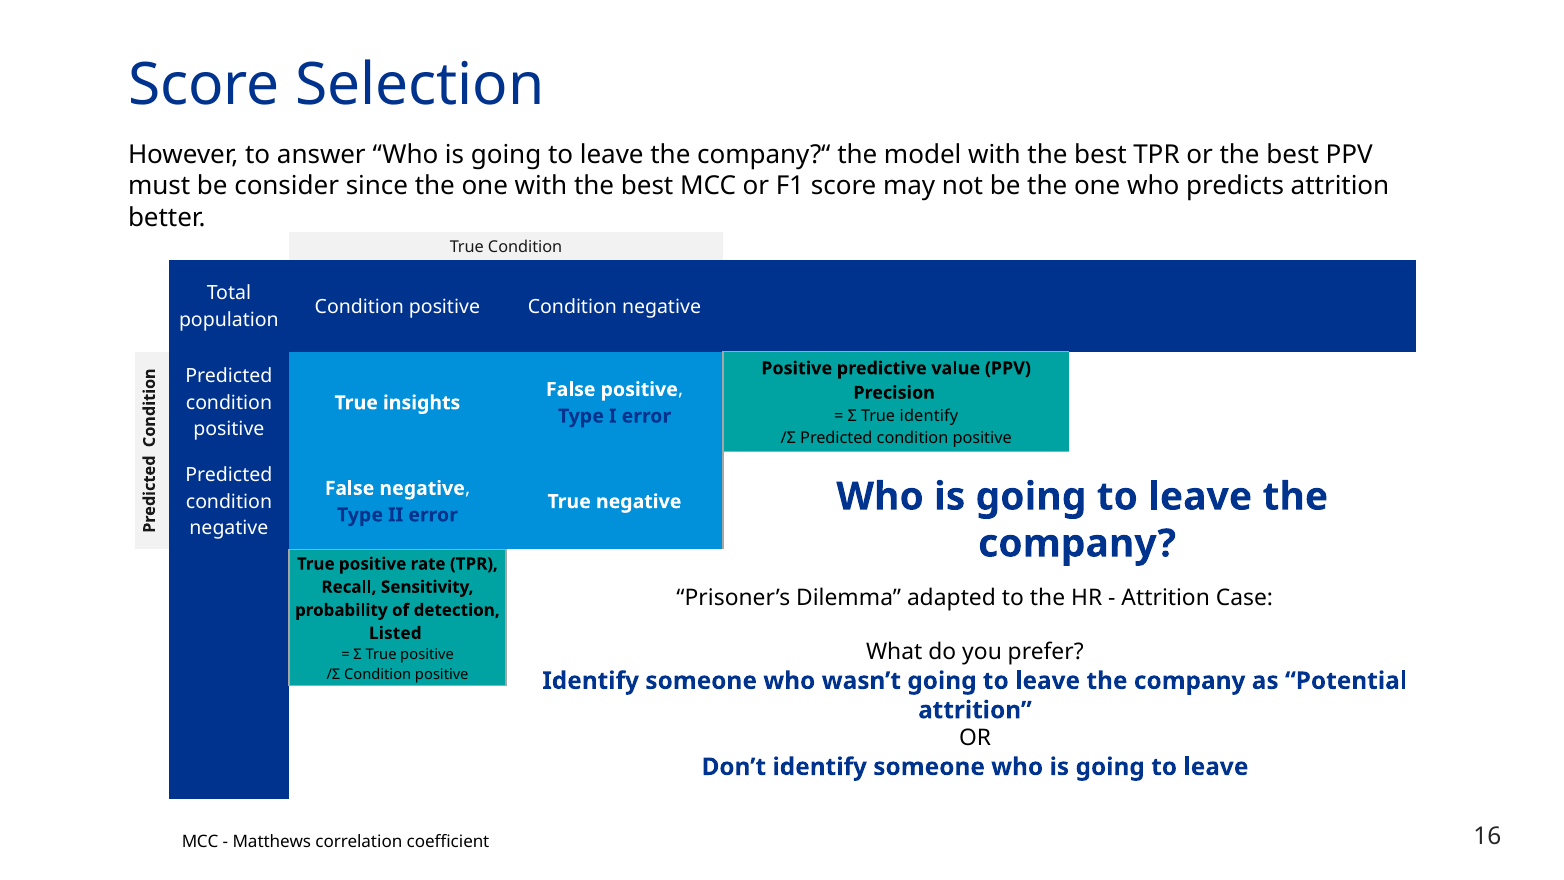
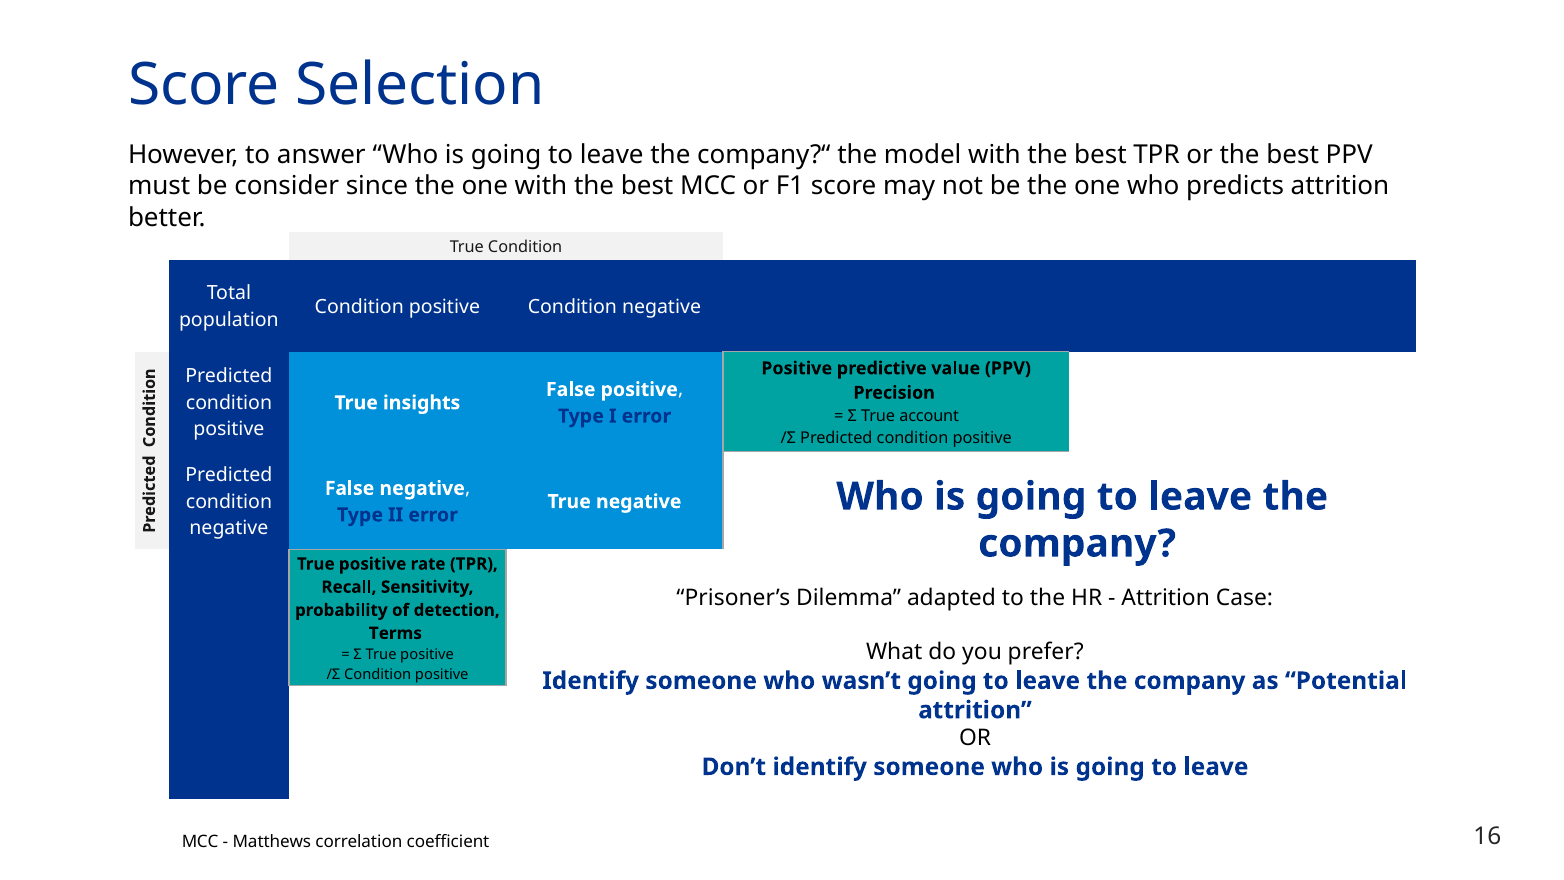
True identify: identify -> account (929, 416)
Listed: Listed -> Terms (395, 633)
